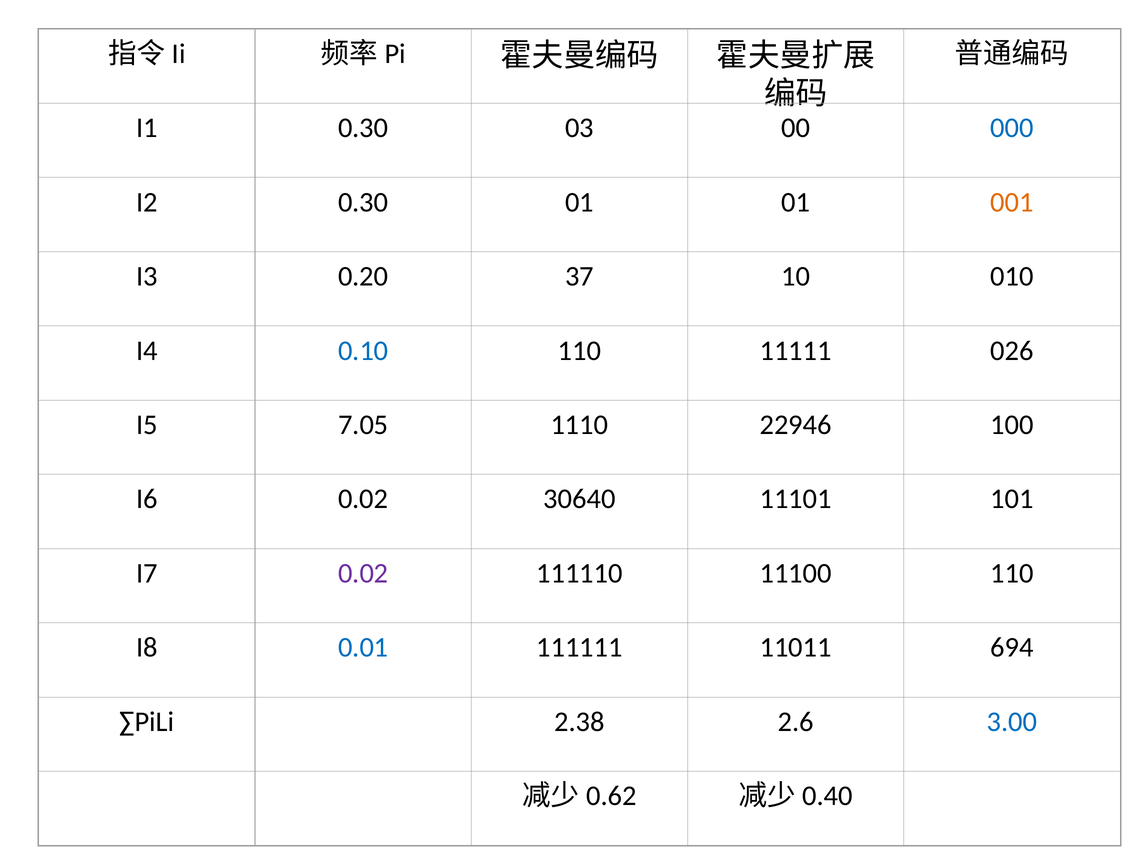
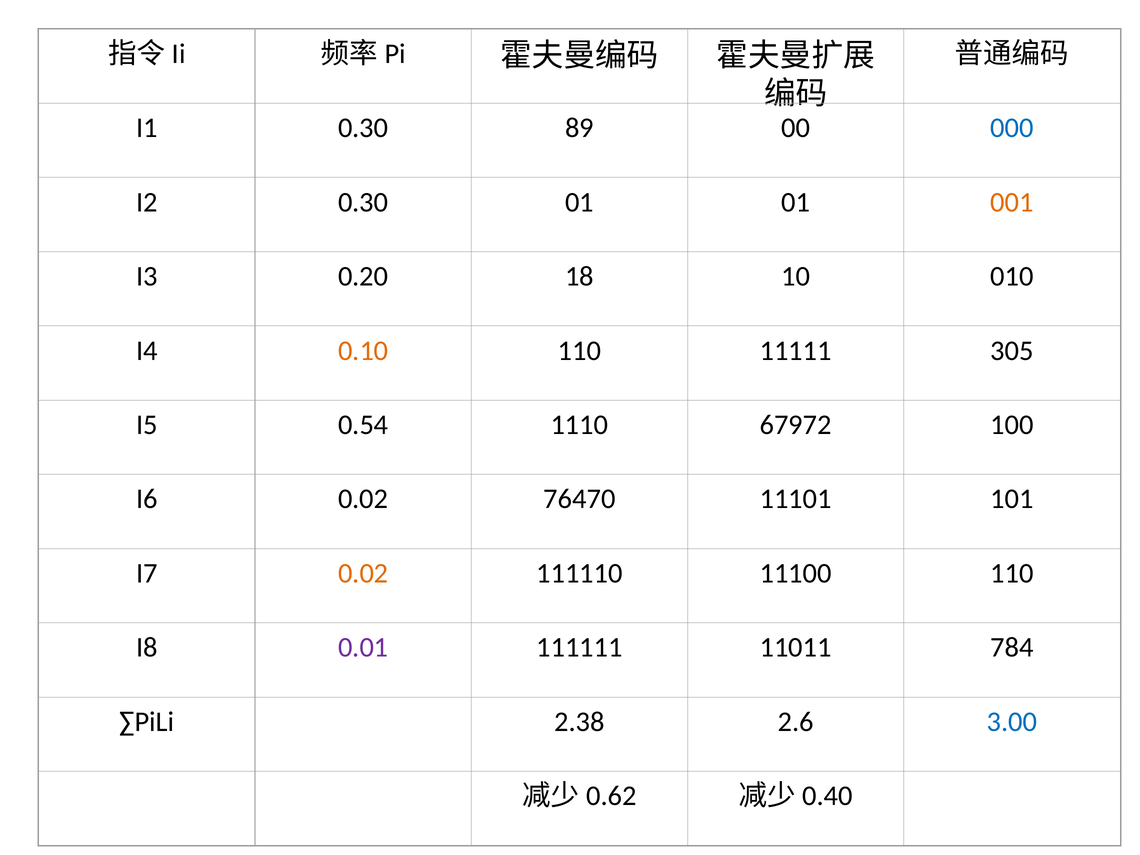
03: 03 -> 89 (579, 128)
37: 37 -> 18 (579, 276)
0.10 colour: blue -> orange (363, 351)
026: 026 -> 305 (1012, 351)
7.05: 7.05 -> 0.54 (363, 425)
22946: 22946 -> 67972 (796, 425)
30640: 30640 -> 76470 (579, 499)
0.02 colour: purple -> orange (363, 573)
0.01 colour: blue -> purple (363, 648)
694: 694 -> 784 (1012, 648)
